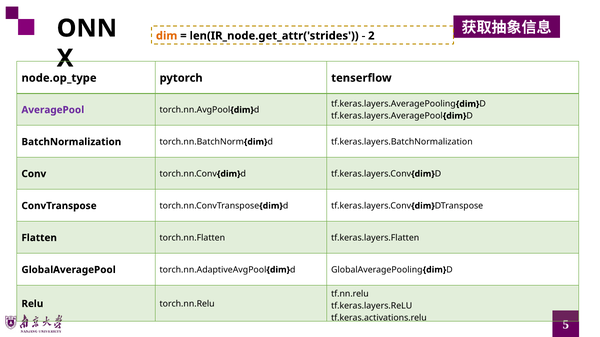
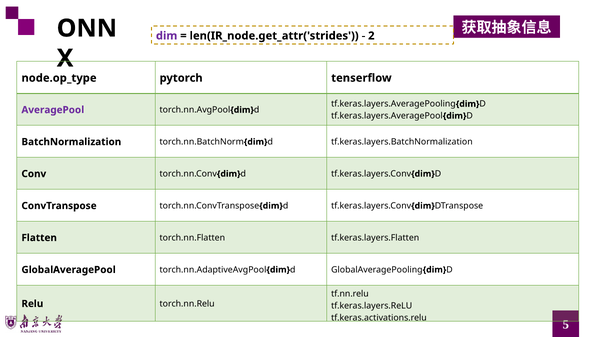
dim colour: orange -> purple (167, 36)
